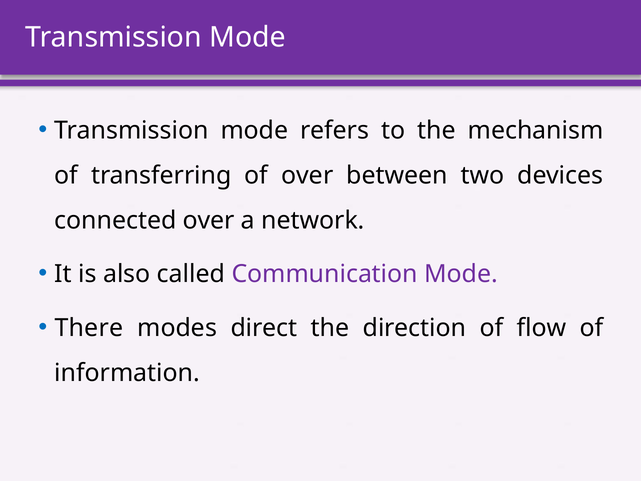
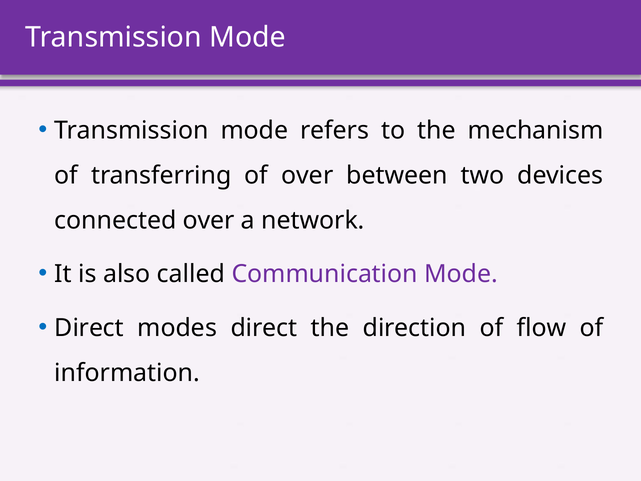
There: There -> Direct (89, 328)
